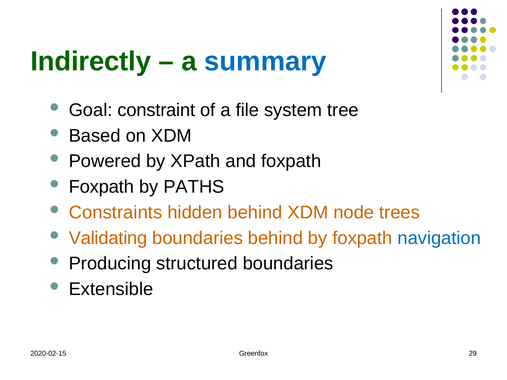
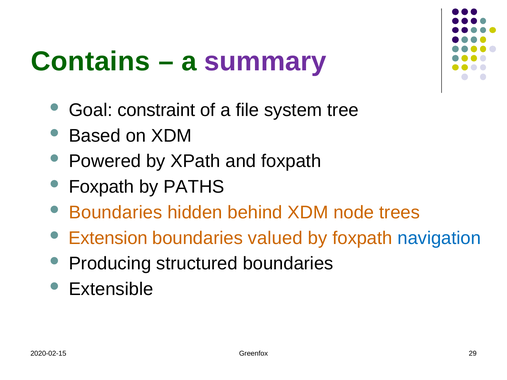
Indirectly: Indirectly -> Contains (91, 61)
summary colour: blue -> purple (265, 61)
Constraints: Constraints -> Boundaries (116, 213)
Validating: Validating -> Extension (108, 238)
boundaries behind: behind -> valued (275, 238)
